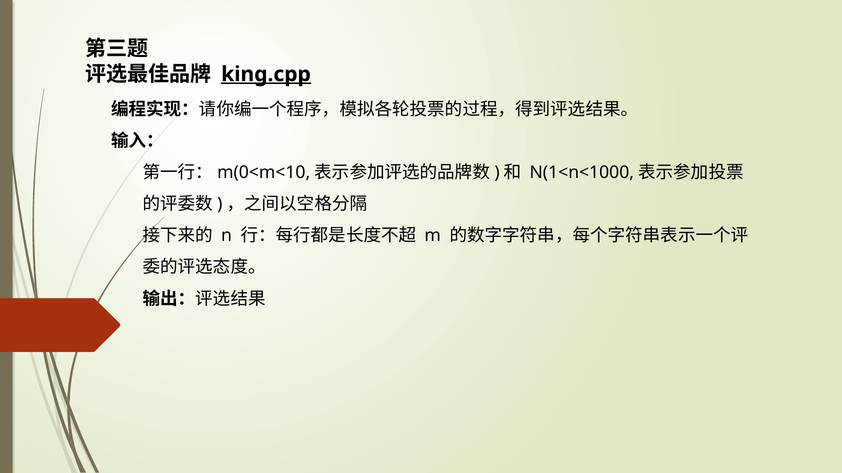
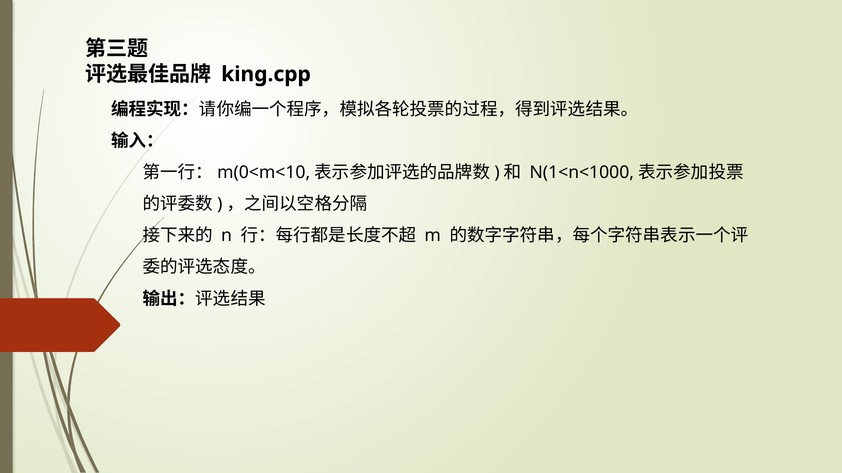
king.cpp underline: present -> none (266, 74)
